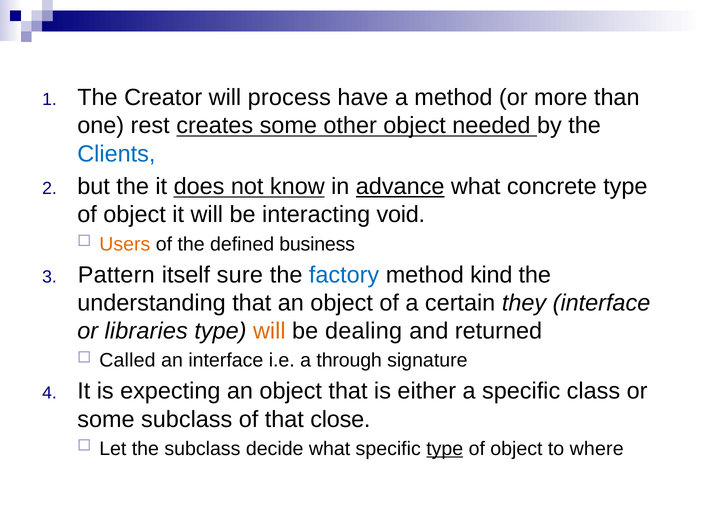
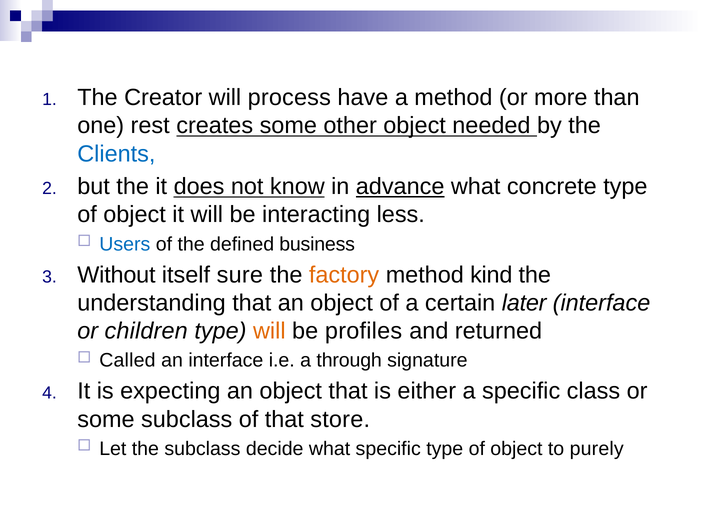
void: void -> less (401, 215)
Users colour: orange -> blue (125, 244)
Pattern: Pattern -> Without (116, 275)
factory colour: blue -> orange (344, 275)
they: they -> later (524, 303)
libraries: libraries -> children (146, 331)
dealing: dealing -> profiles (364, 331)
close: close -> store (340, 419)
type underline: present -> none (445, 449)
where: where -> purely (597, 449)
